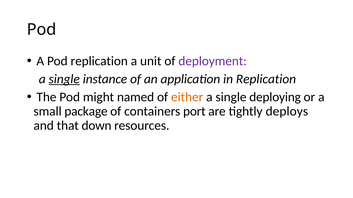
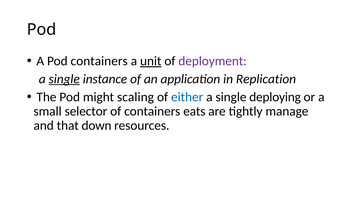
Pod replication: replication -> containers (99, 61)
unit underline: none -> present (151, 61)
named: named -> scaling (135, 97)
either colour: orange -> blue (187, 97)
package: package -> selector (86, 112)
port: port -> eats (194, 112)
deploys: deploys -> manage (287, 112)
